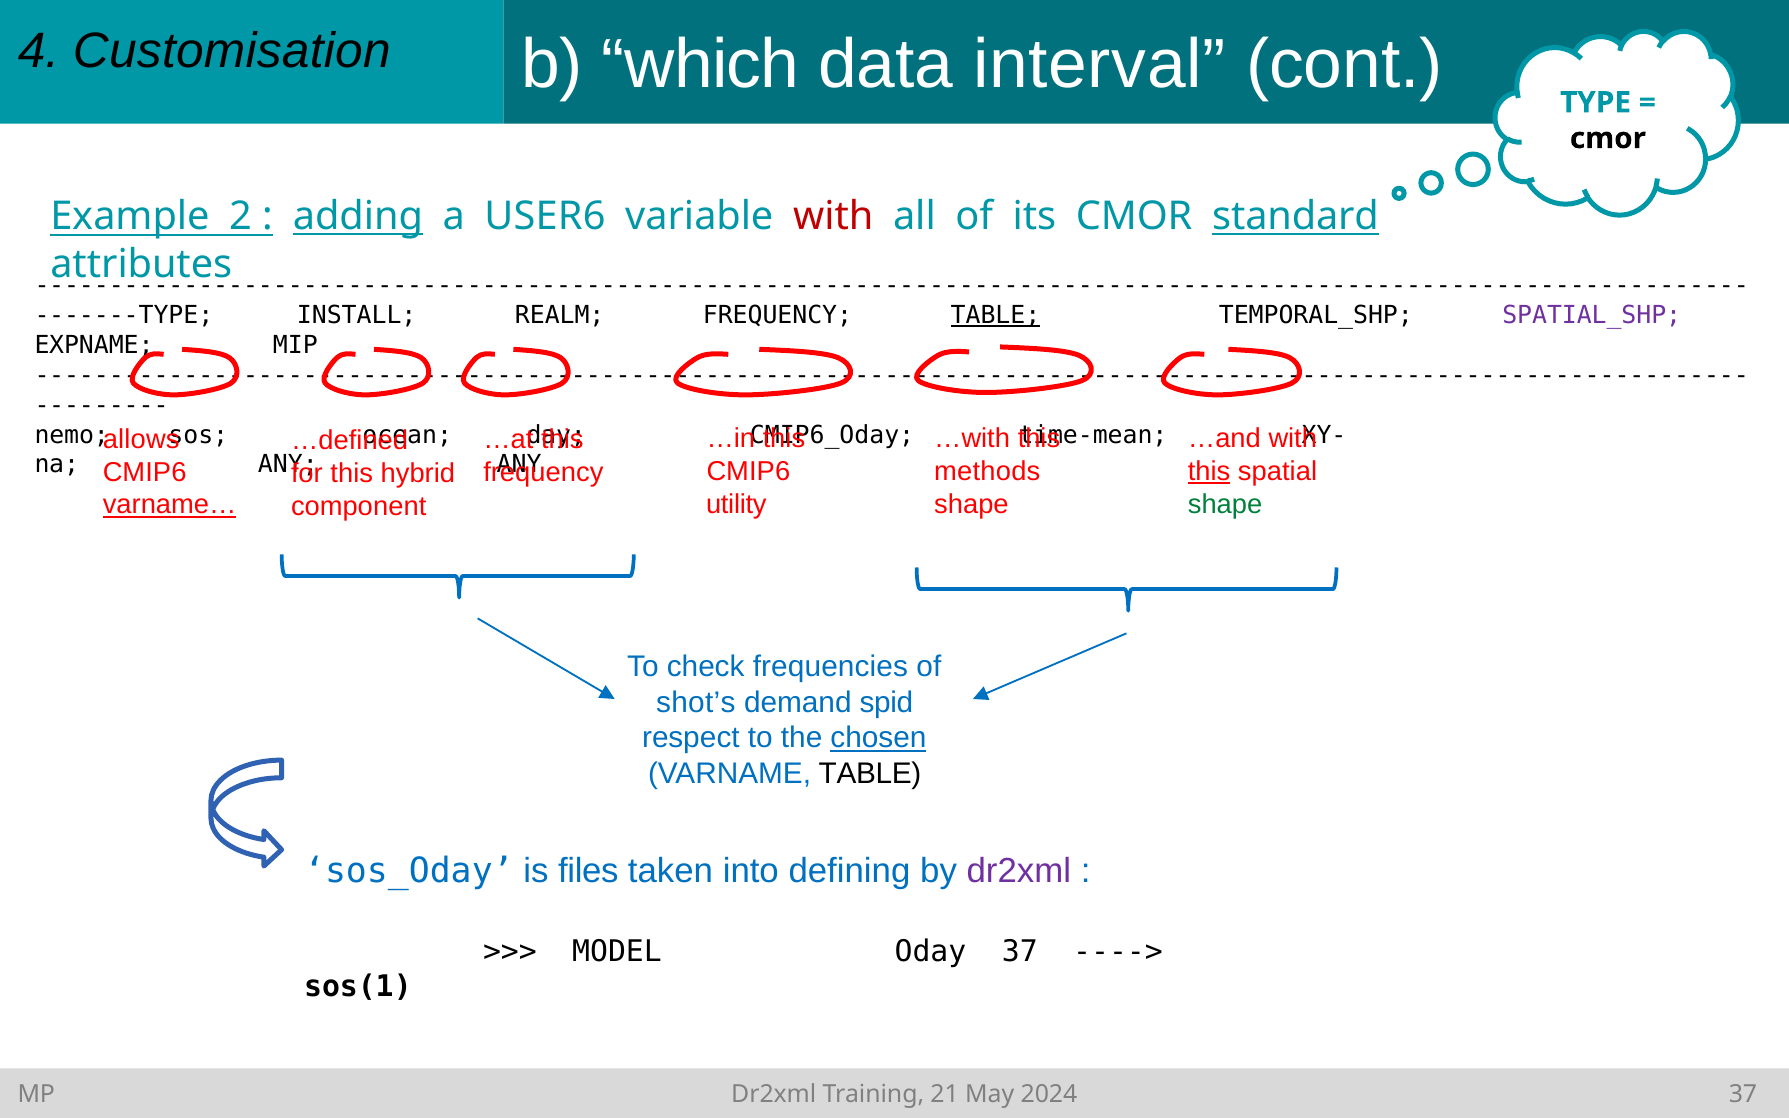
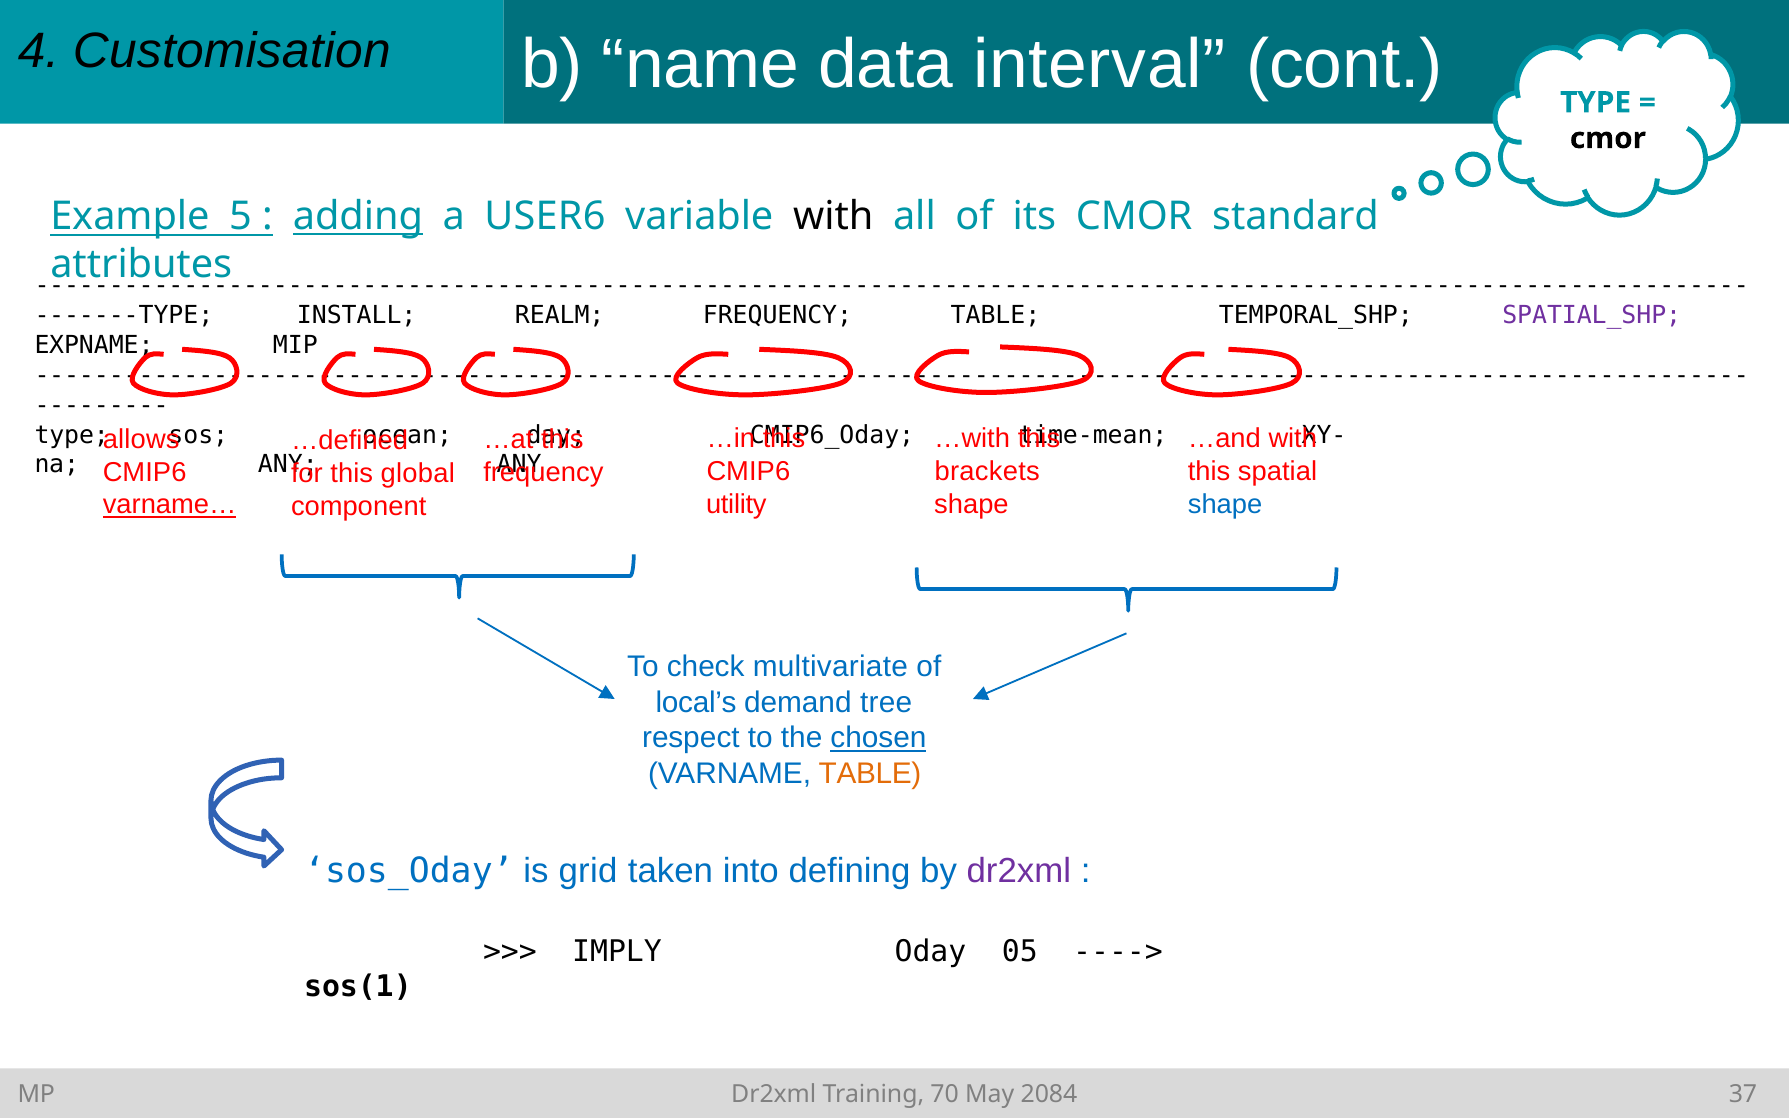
which: which -> name (700, 64)
2: 2 -> 5 (240, 217)
with colour: red -> black (833, 217)
standard underline: present -> none (1296, 217)
TABLE underline: present -> none (995, 315)
nemo: nemo -> type (72, 435)
methods: methods -> brackets (987, 471)
this underline: present -> none (1209, 471)
hybrid: hybrid -> global (418, 474)
shape colour: green -> blue (1225, 504)
frequencies: frequencies -> multivariate (830, 667)
shot’s: shot’s -> local’s (696, 702)
spid: spid -> tree (886, 702)
TABLE colour: black -> orange (870, 774)
files: files -> grid (588, 871)
MODEL: MODEL -> IMPLY (617, 951)
Oday 37: 37 -> 05 (1020, 951)
21: 21 -> 70 (945, 1094)
2024: 2024 -> 2084 (1049, 1094)
